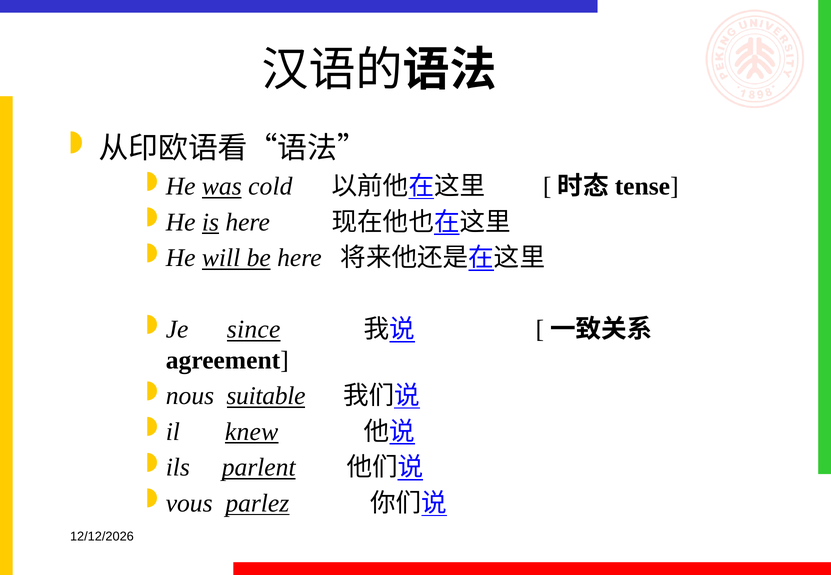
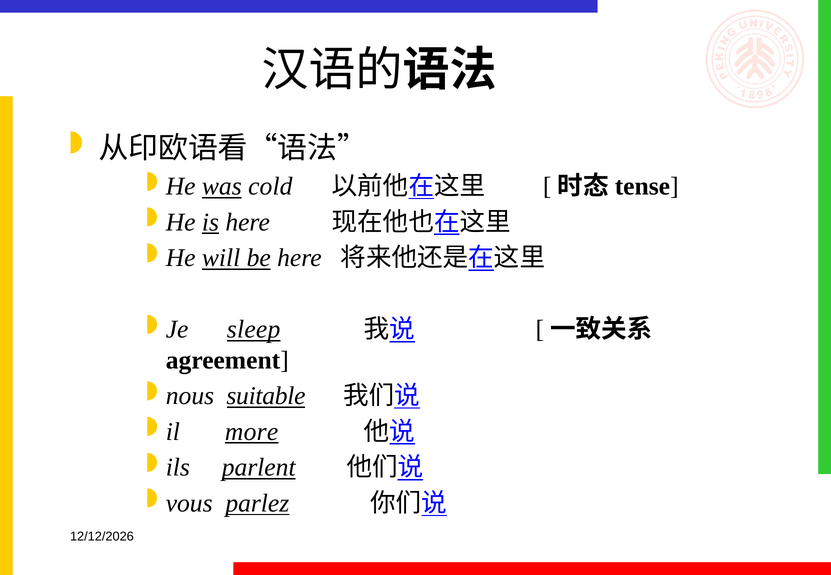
since: since -> sleep (254, 330)
knew: knew -> more (252, 432)
